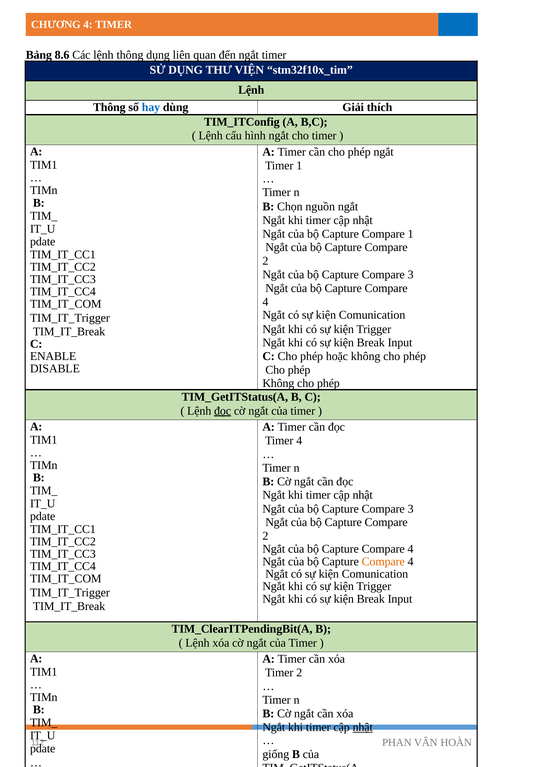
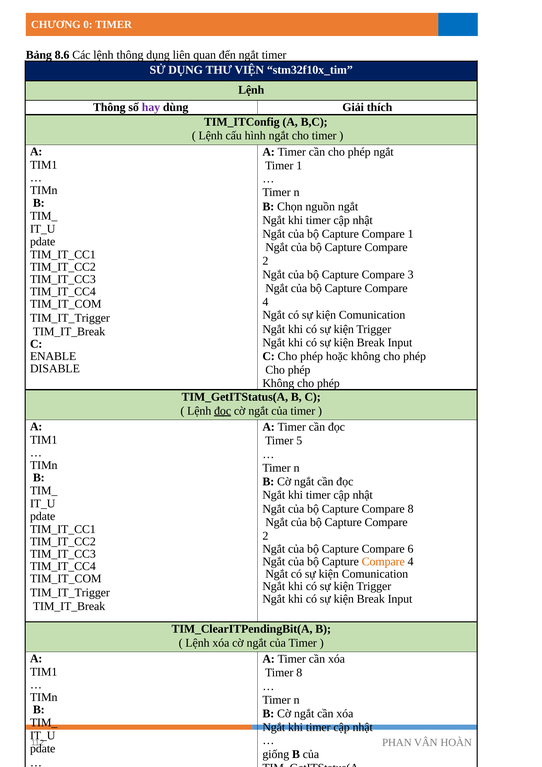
CHƯƠNG 4: 4 -> 0 (88, 25)
hay colour: blue -> purple (151, 107)
Timer 4: 4 -> 5 (299, 441)
3: 3 -> 8 (411, 509)
4: 4 -> 6 (411, 549)
Timer 2: 2 -> 8 (299, 673)
nhật underline: present -> none (363, 727)
